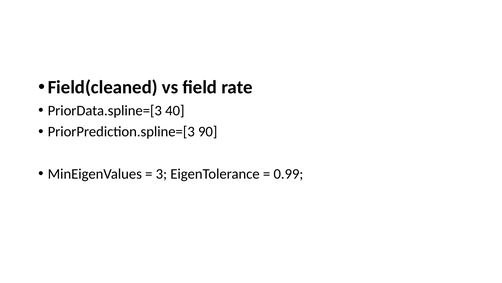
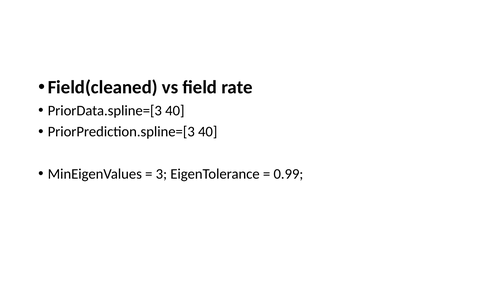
PriorPrediction.spline=[3 90: 90 -> 40 (208, 131)
